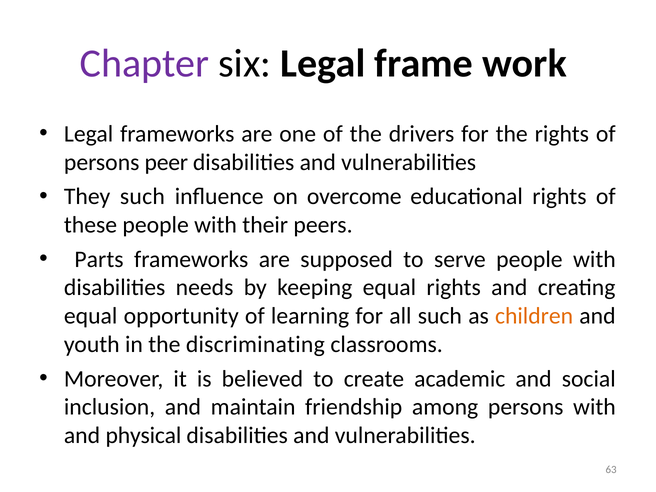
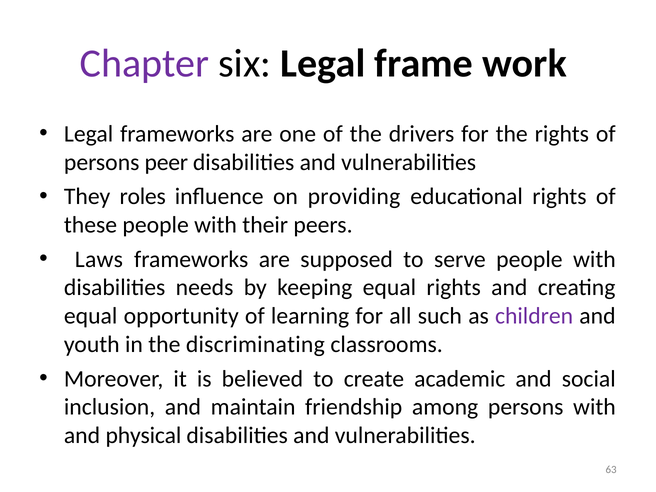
They such: such -> roles (143, 197)
overcome: overcome -> providing (354, 197)
Parts: Parts -> Laws (99, 259)
children colour: orange -> purple (534, 316)
